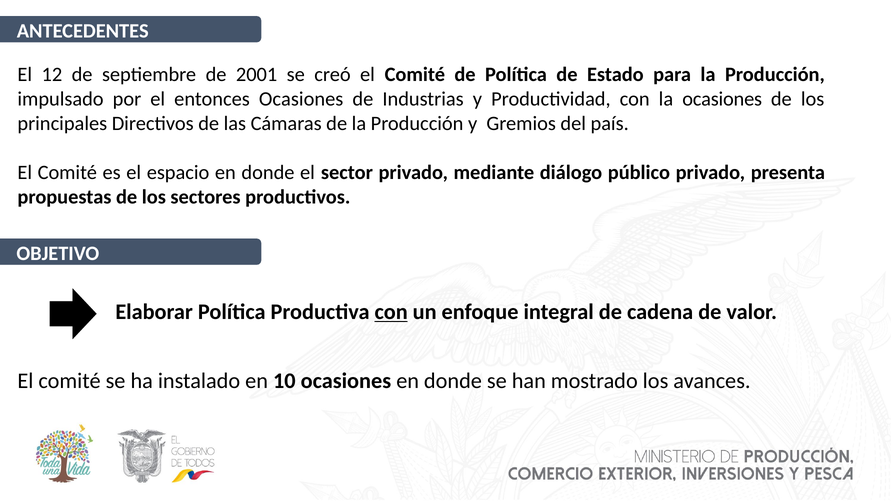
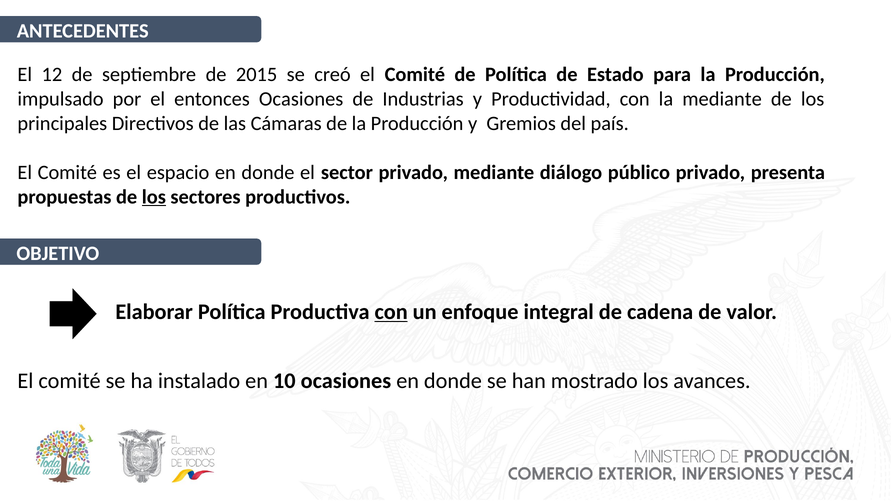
2001: 2001 -> 2015 (257, 74)
la ocasiones: ocasiones -> mediante (722, 99)
los underline: none -> present (154, 197)
